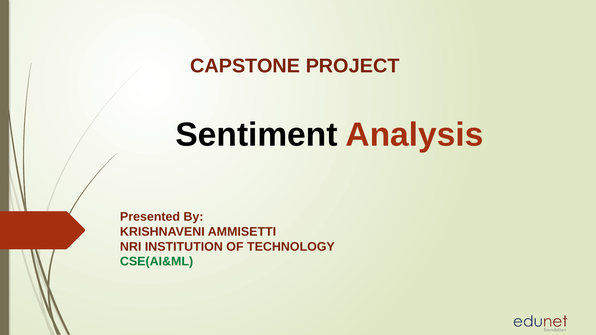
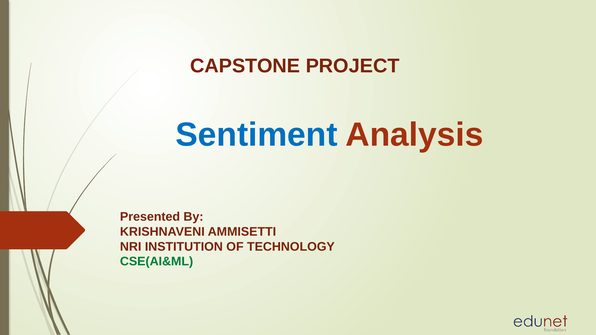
Sentiment colour: black -> blue (257, 135)
